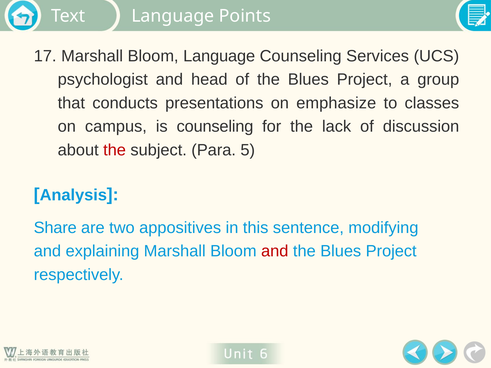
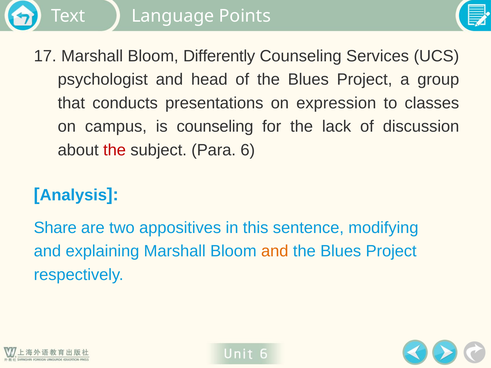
Bloom Language: Language -> Differently (219, 56)
emphasize: emphasize -> expression (336, 103)
5: 5 -> 6 (248, 150)
and colour: red -> orange (275, 251)
